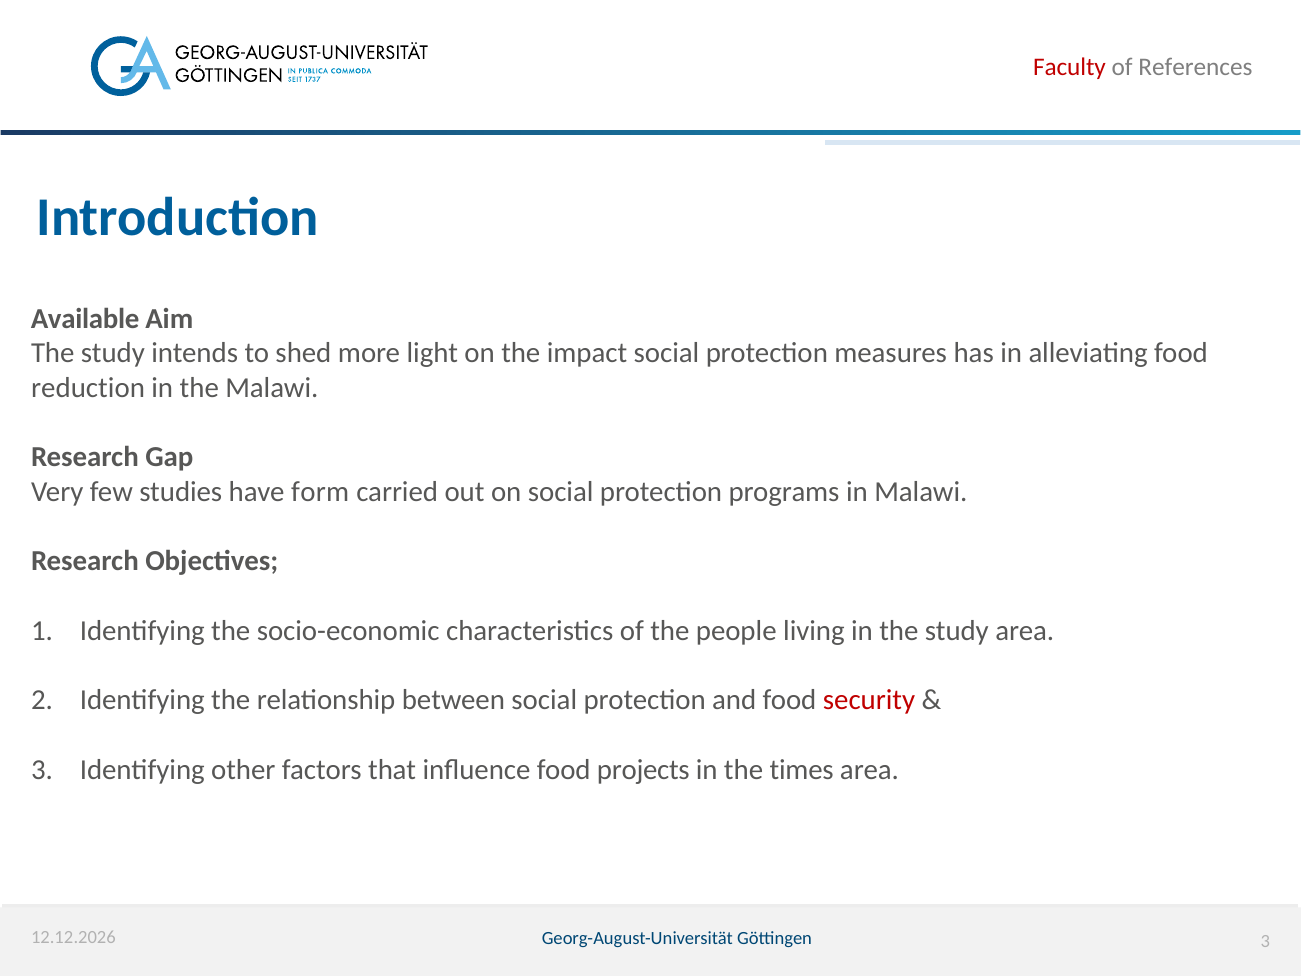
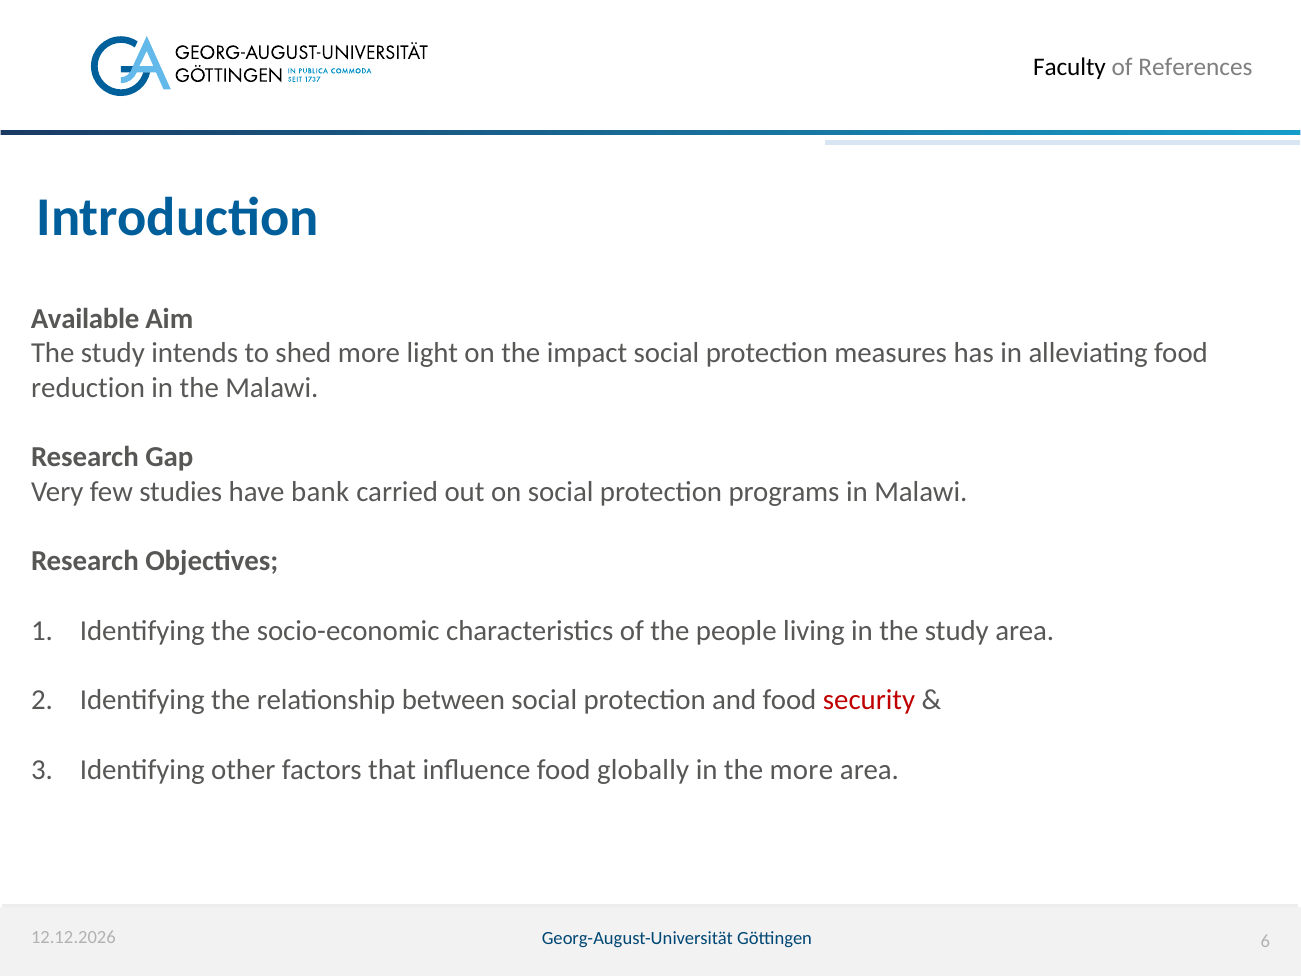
Faculty colour: red -> black (1070, 67)
form: form -> bank (320, 492)
projects: projects -> globally (643, 769)
the times: times -> more (801, 769)
3: 3 -> 6 (1265, 941)
